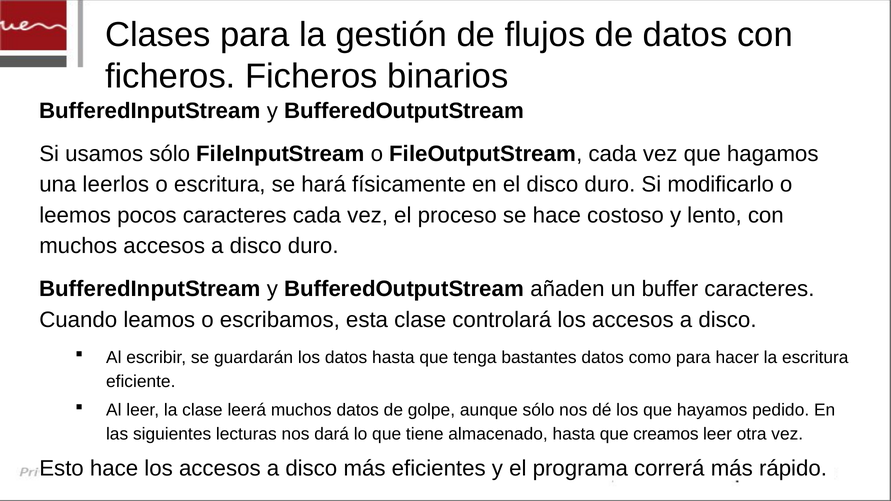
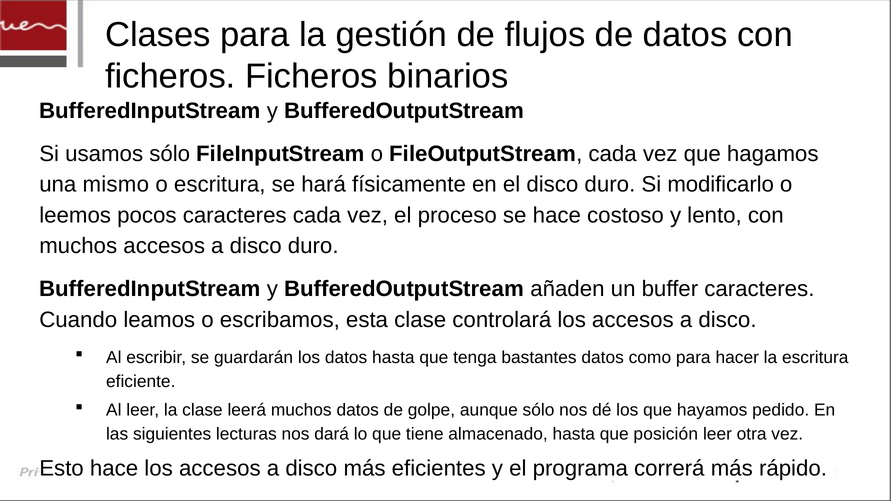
leerlos: leerlos -> mismo (116, 185)
creamos: creamos -> posición (666, 434)
